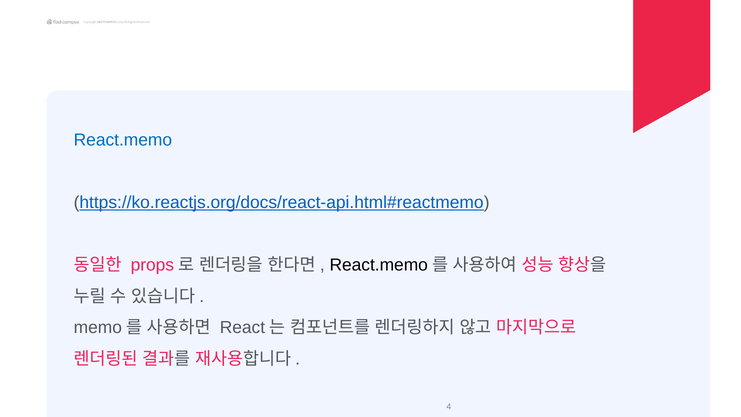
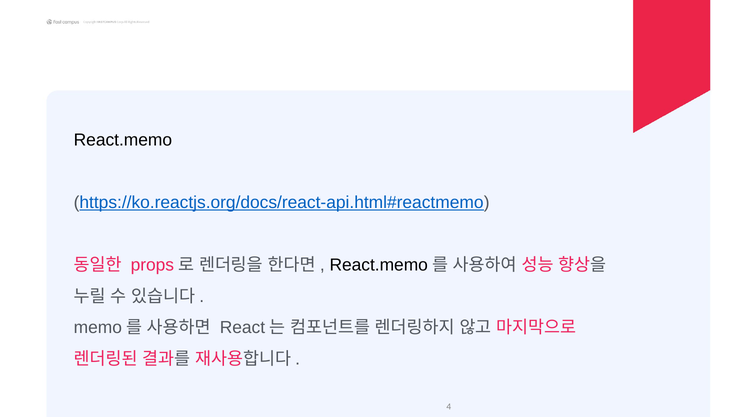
React.memo colour: blue -> black (123, 140)
